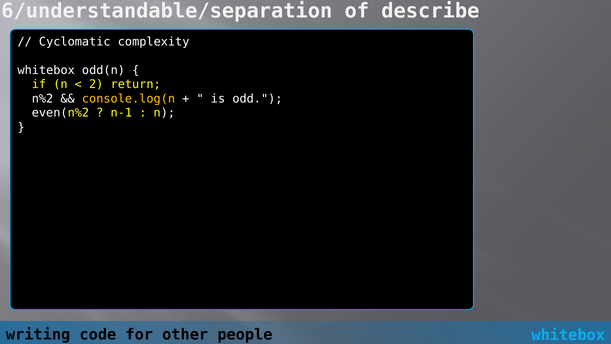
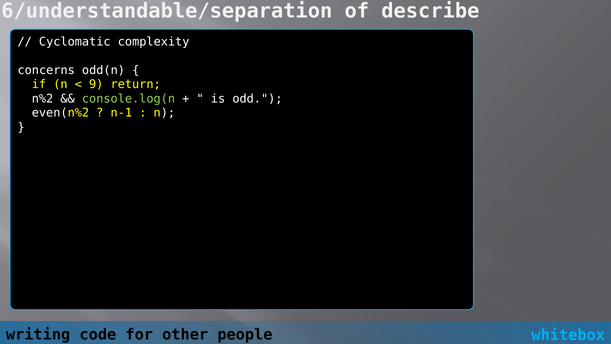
whitebox: whitebox -> concerns (46, 70)
2: 2 -> 9 (96, 84)
console.log(n colour: yellow -> light green (128, 99)
